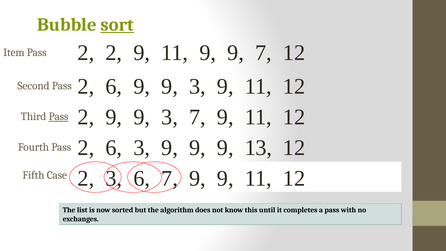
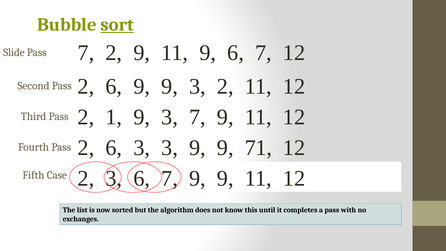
2: 2 -> 7 (86, 53)
11 9 9: 9 -> 6 (236, 53)
Item: Item -> Slide (14, 52)
9 3 9: 9 -> 2 (225, 86)
9: 9 -> 1 (114, 117)
Pass underline: present -> none (59, 116)
6 3 9: 9 -> 3 (170, 148)
13: 13 -> 71 (258, 148)
